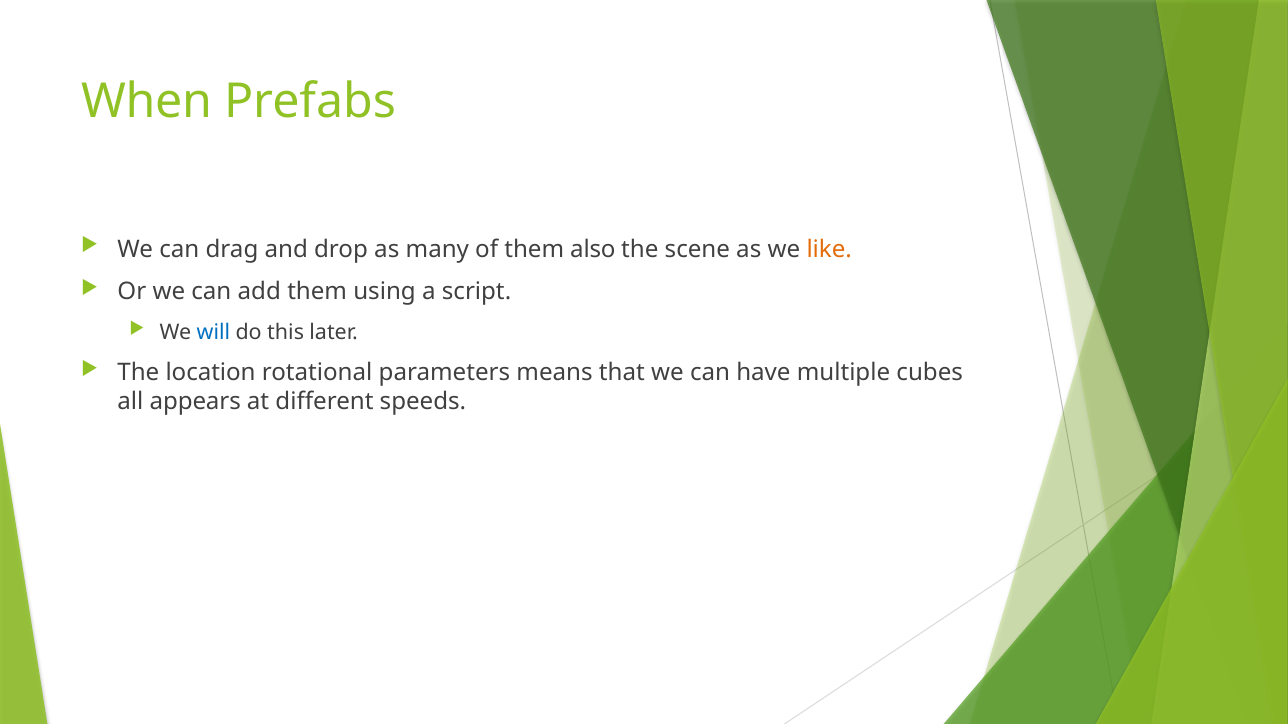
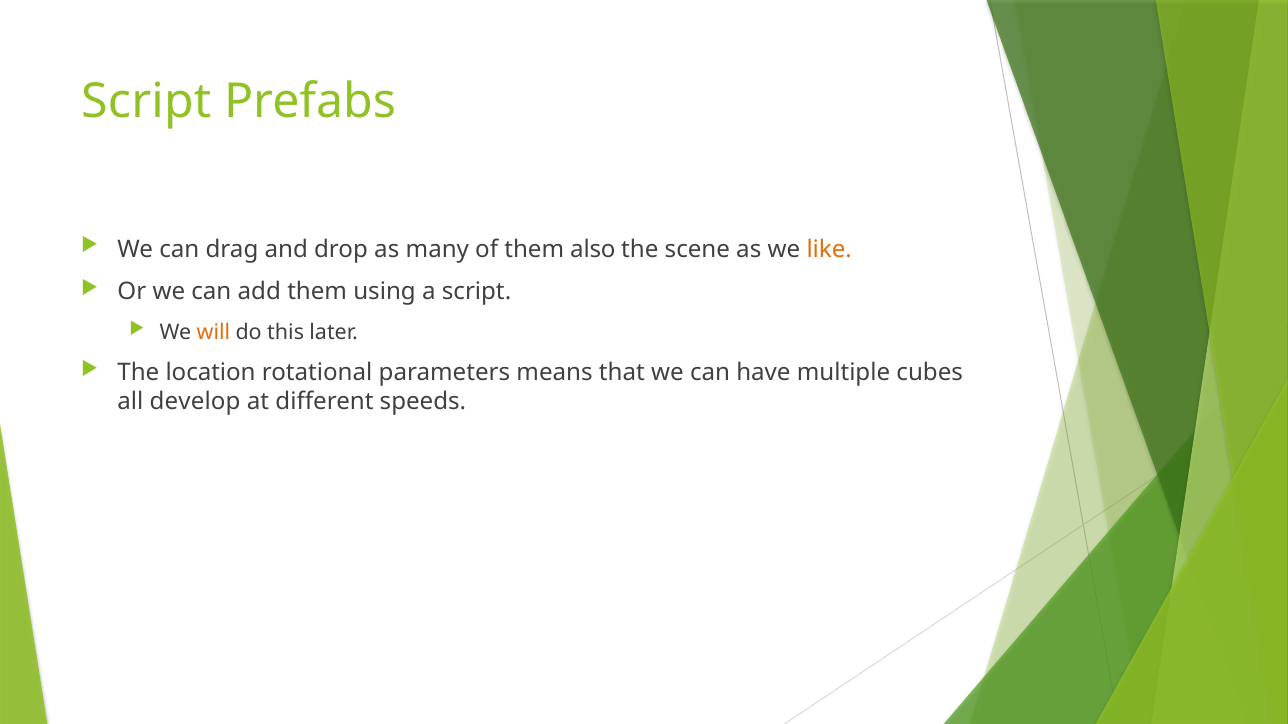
When: When -> Script (146, 102)
will colour: blue -> orange (213, 332)
appears: appears -> develop (195, 402)
